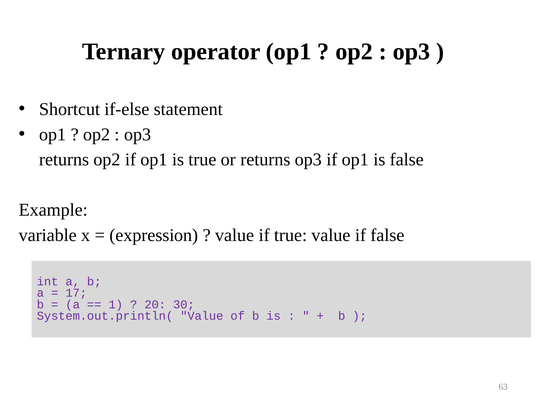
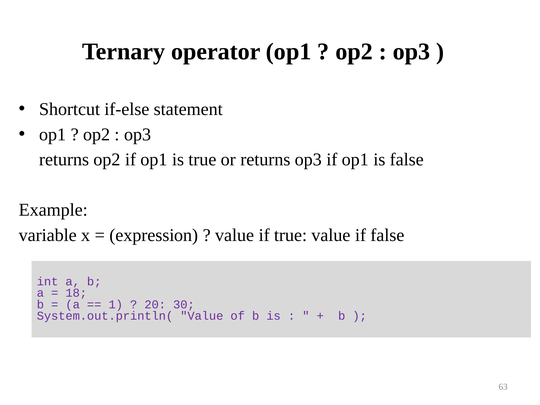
17: 17 -> 18 (76, 293)
